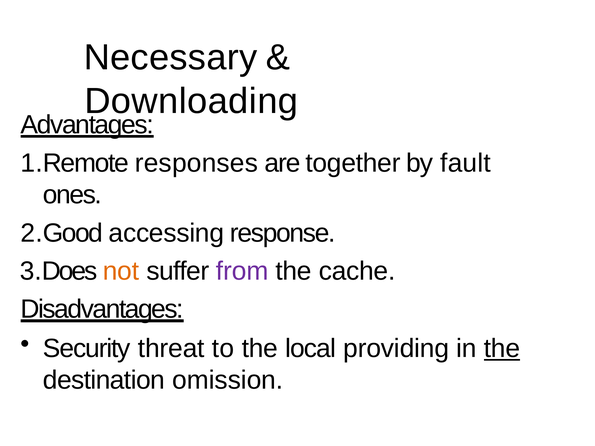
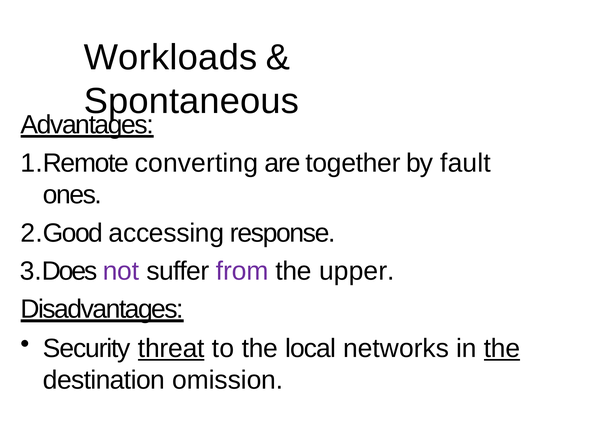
Necessary: Necessary -> Workloads (171, 58)
Downloading: Downloading -> Spontaneous (191, 101)
responses: responses -> converting (196, 163)
not colour: orange -> purple (121, 271)
cache: cache -> upper (357, 271)
threat underline: none -> present (171, 349)
providing: providing -> networks (396, 349)
